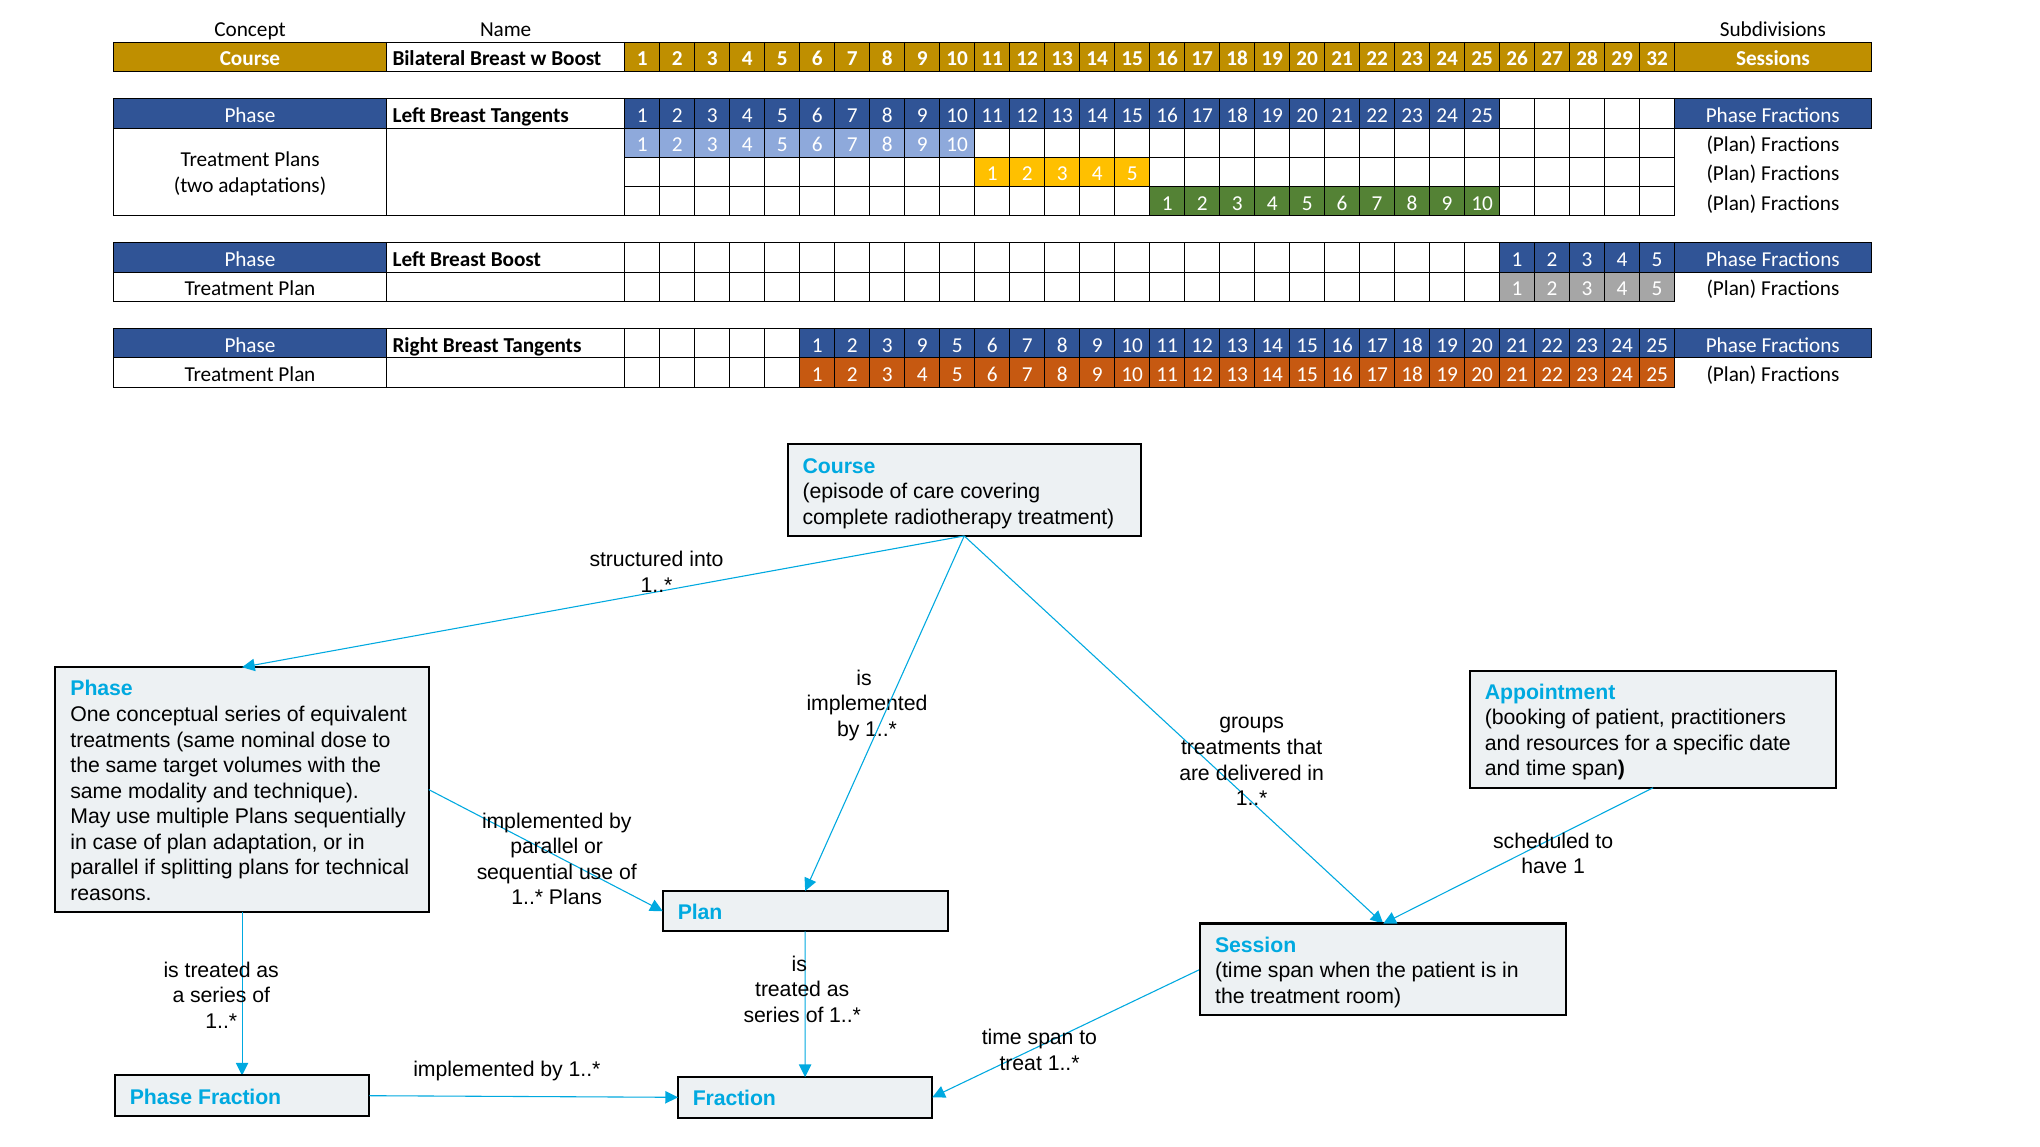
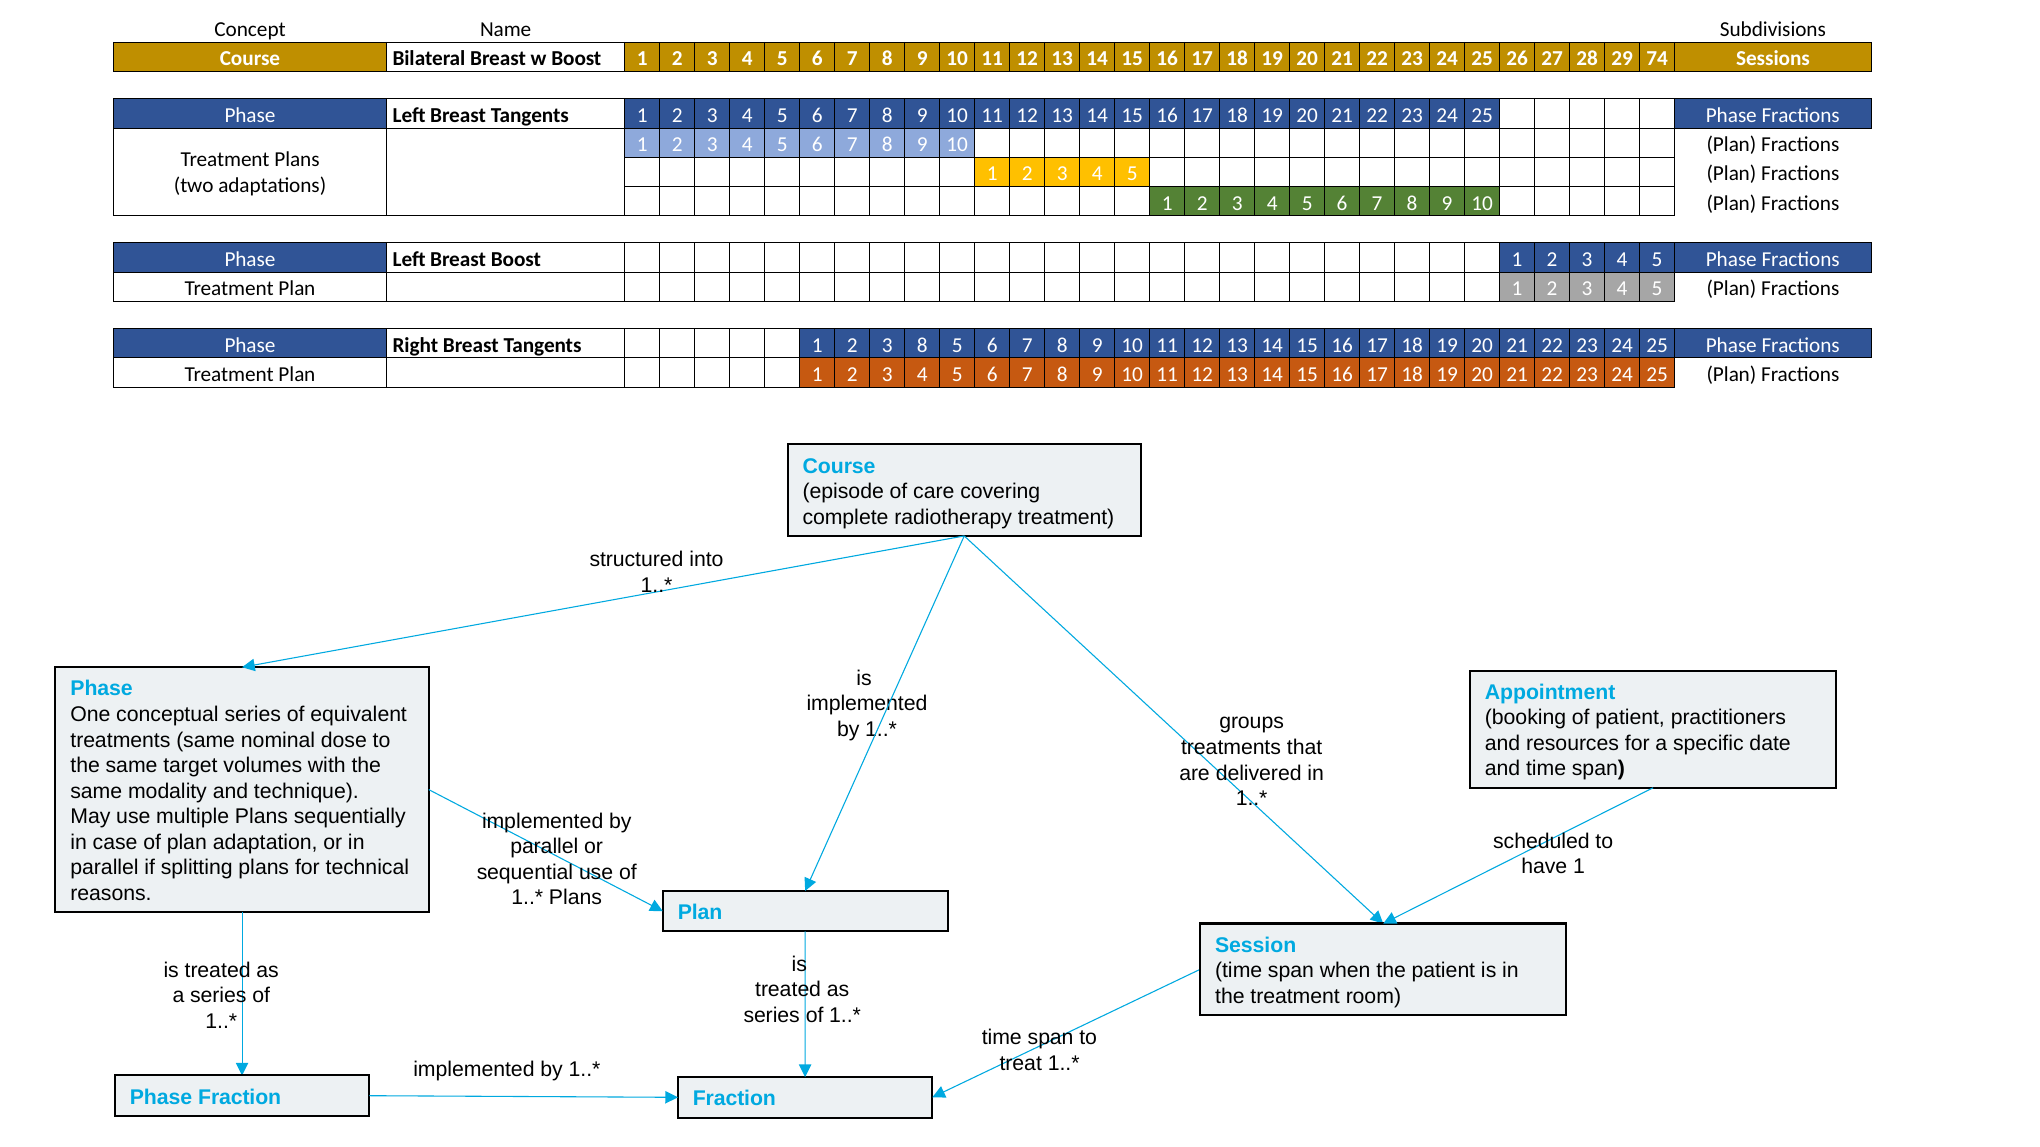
32: 32 -> 74 (1657, 59)
3 9: 9 -> 8 (922, 345)
